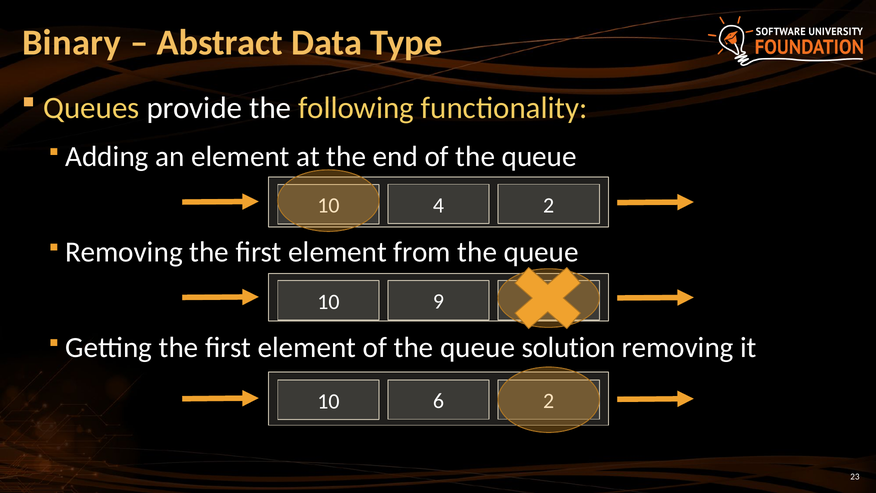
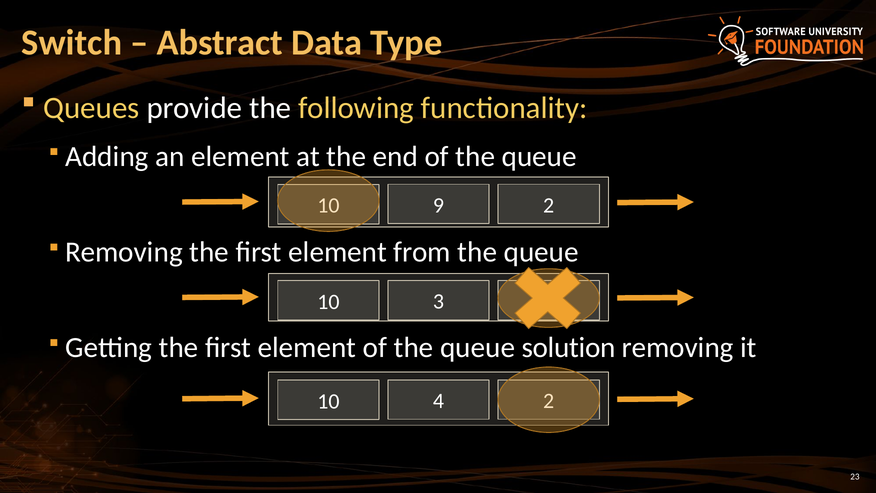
Binary: Binary -> Switch (72, 43)
4: 4 -> 9 (438, 205)
9: 9 -> 3 (438, 302)
6: 6 -> 4 (438, 401)
